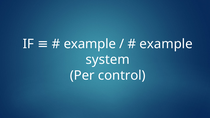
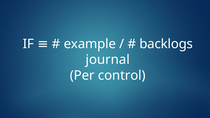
example: example -> backlogs (166, 44)
system: system -> journal (108, 60)
